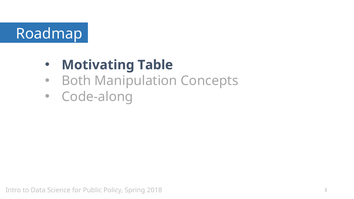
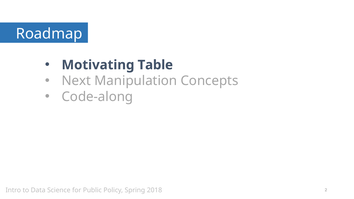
Both: Both -> Next (76, 81)
